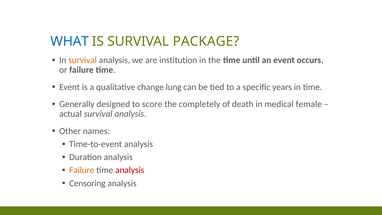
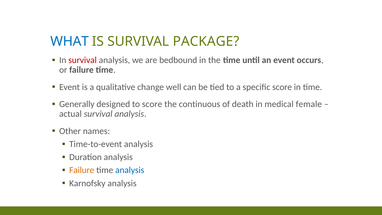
survival colour: orange -> red (83, 60)
institution: institution -> bedbound (178, 60)
lung: lung -> well (174, 87)
specific years: years -> score (282, 87)
completely: completely -> continuous (200, 104)
analysis colour: red -> blue (130, 170)
Censoring: Censoring -> Karnofsky (87, 183)
